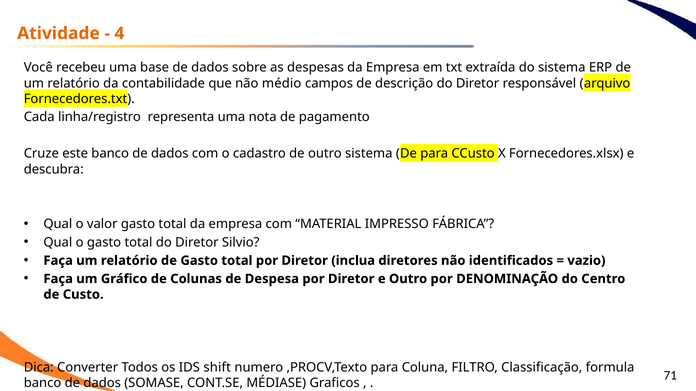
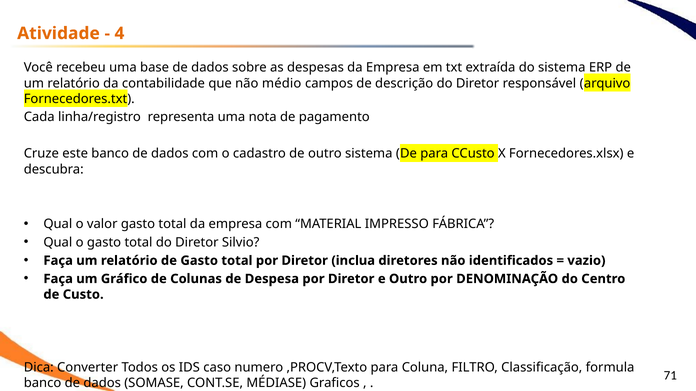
shift: shift -> caso (217, 368)
